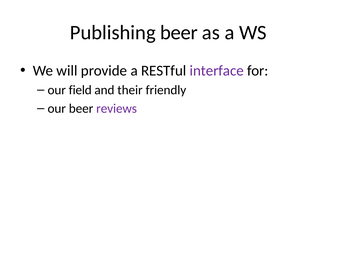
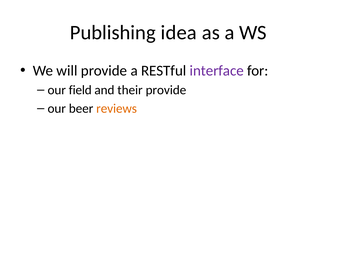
Publishing beer: beer -> idea (179, 33)
their friendly: friendly -> provide (166, 90)
reviews colour: purple -> orange (117, 108)
